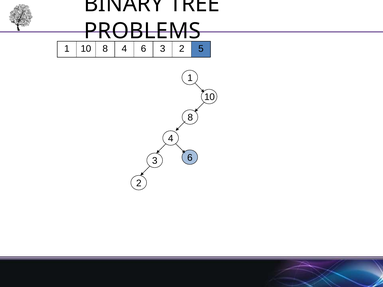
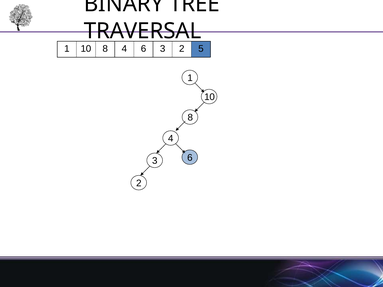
PROBLEMS: PROBLEMS -> TRAVERSAL (143, 31)
